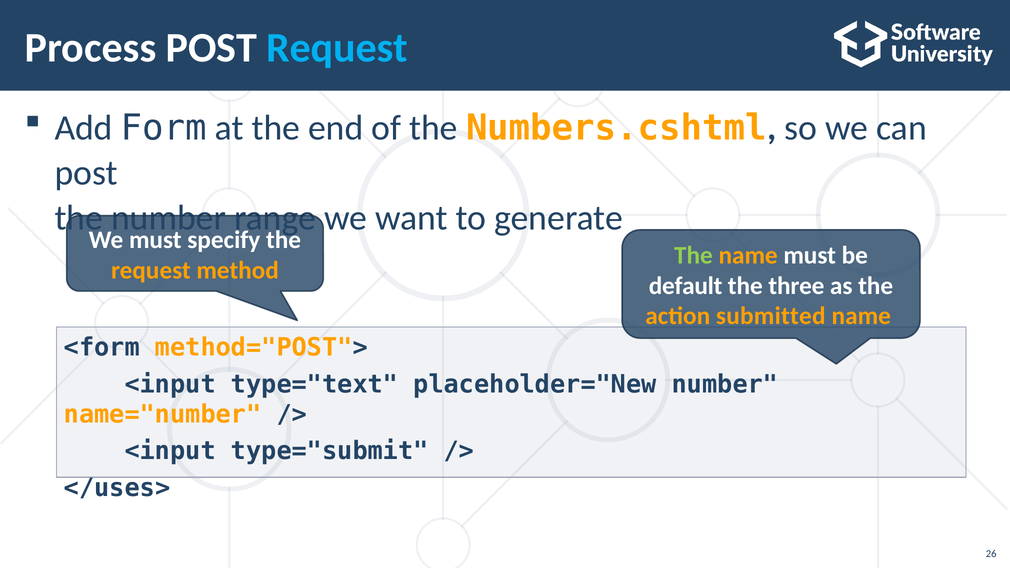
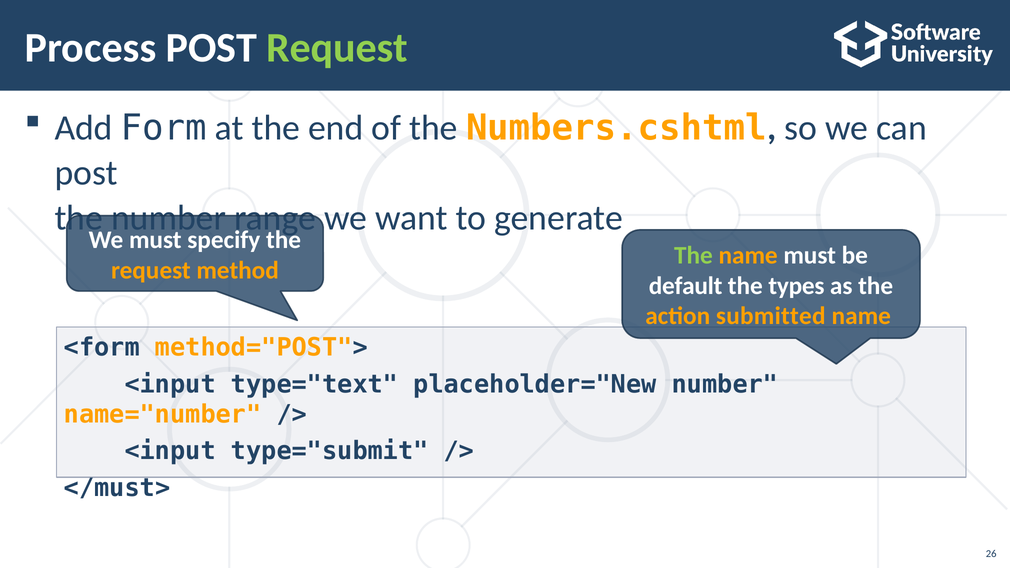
Request colour: light blue -> light green (337, 48)
three: three -> types (796, 286)
</uses>: </uses> -> </must> (117, 488)
